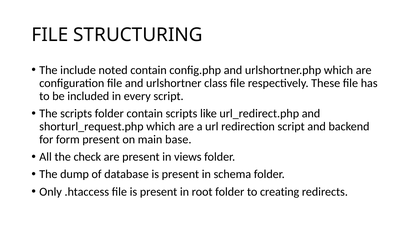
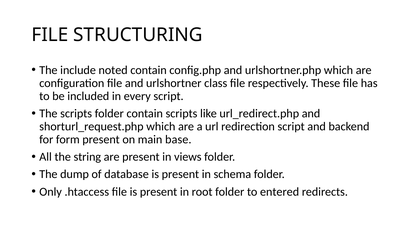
check: check -> string (87, 157)
creating: creating -> entered (280, 192)
